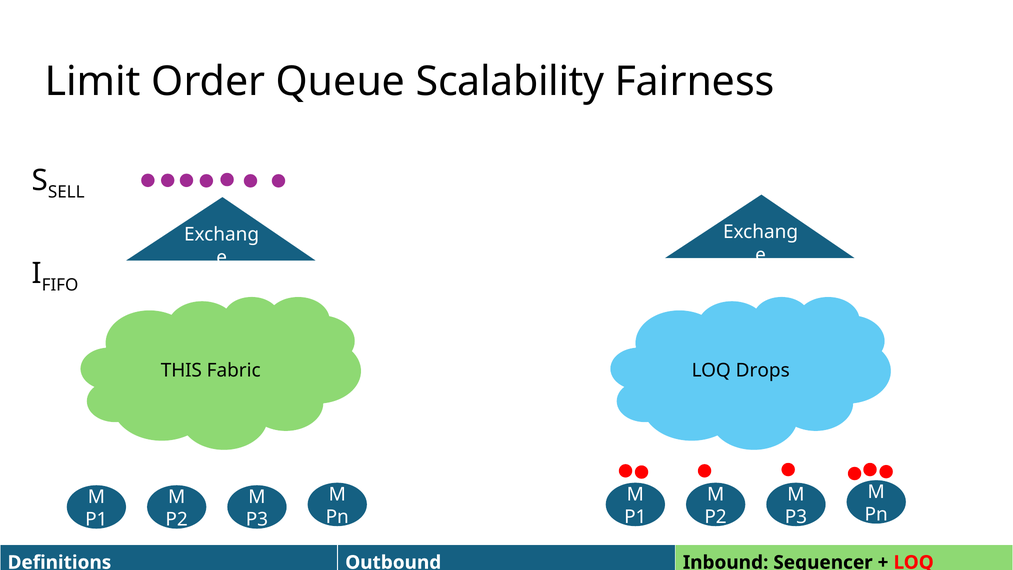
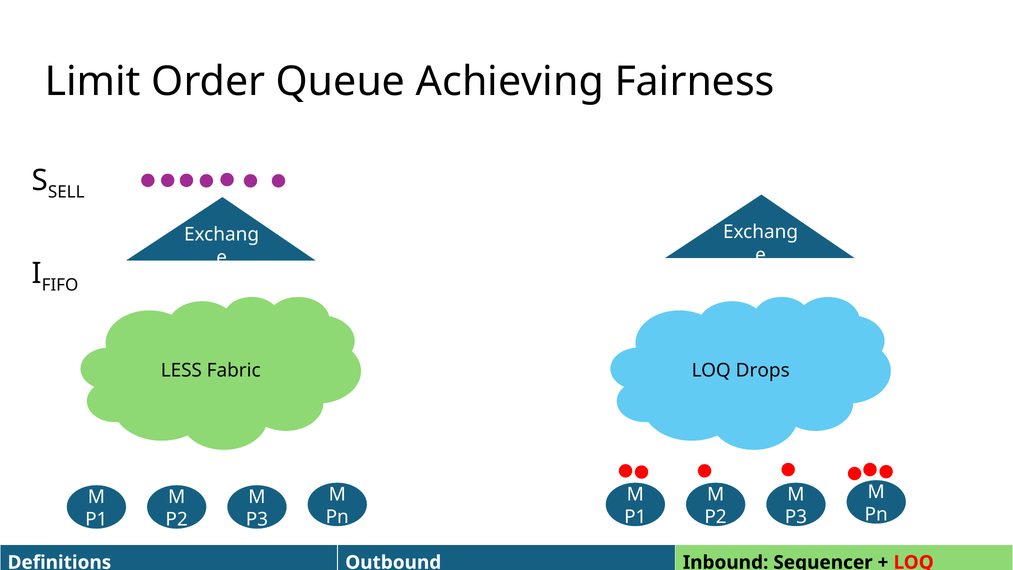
Scalability: Scalability -> Achieving (510, 81)
THIS: THIS -> LESS (181, 371)
